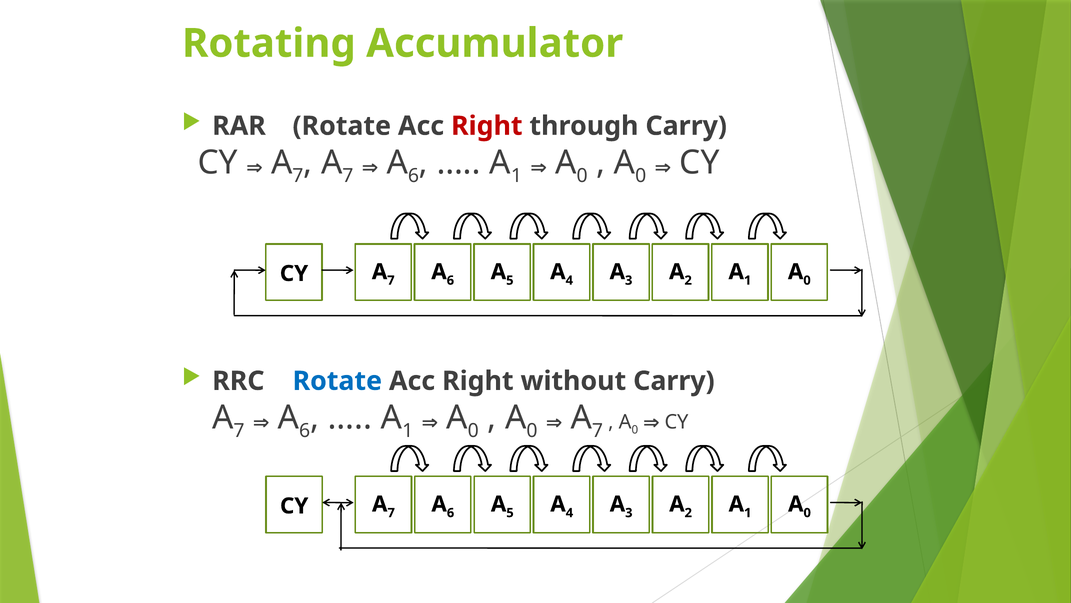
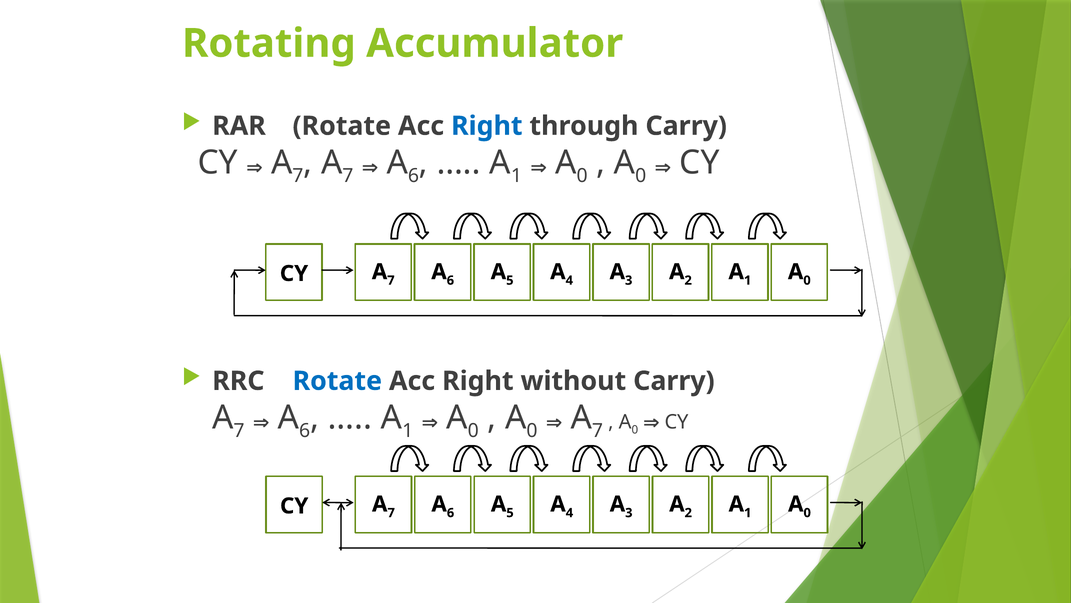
Right colour: red -> blue (487, 126)
